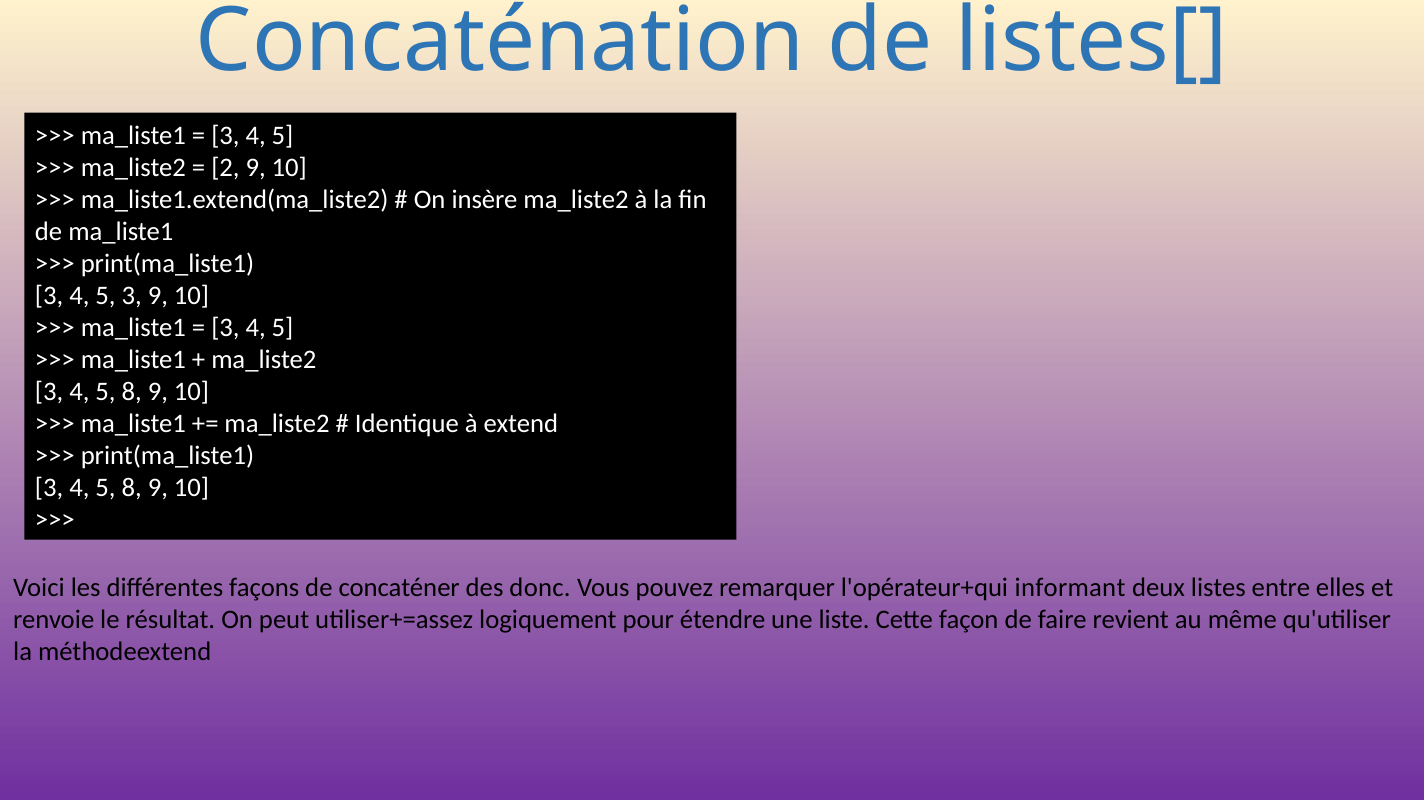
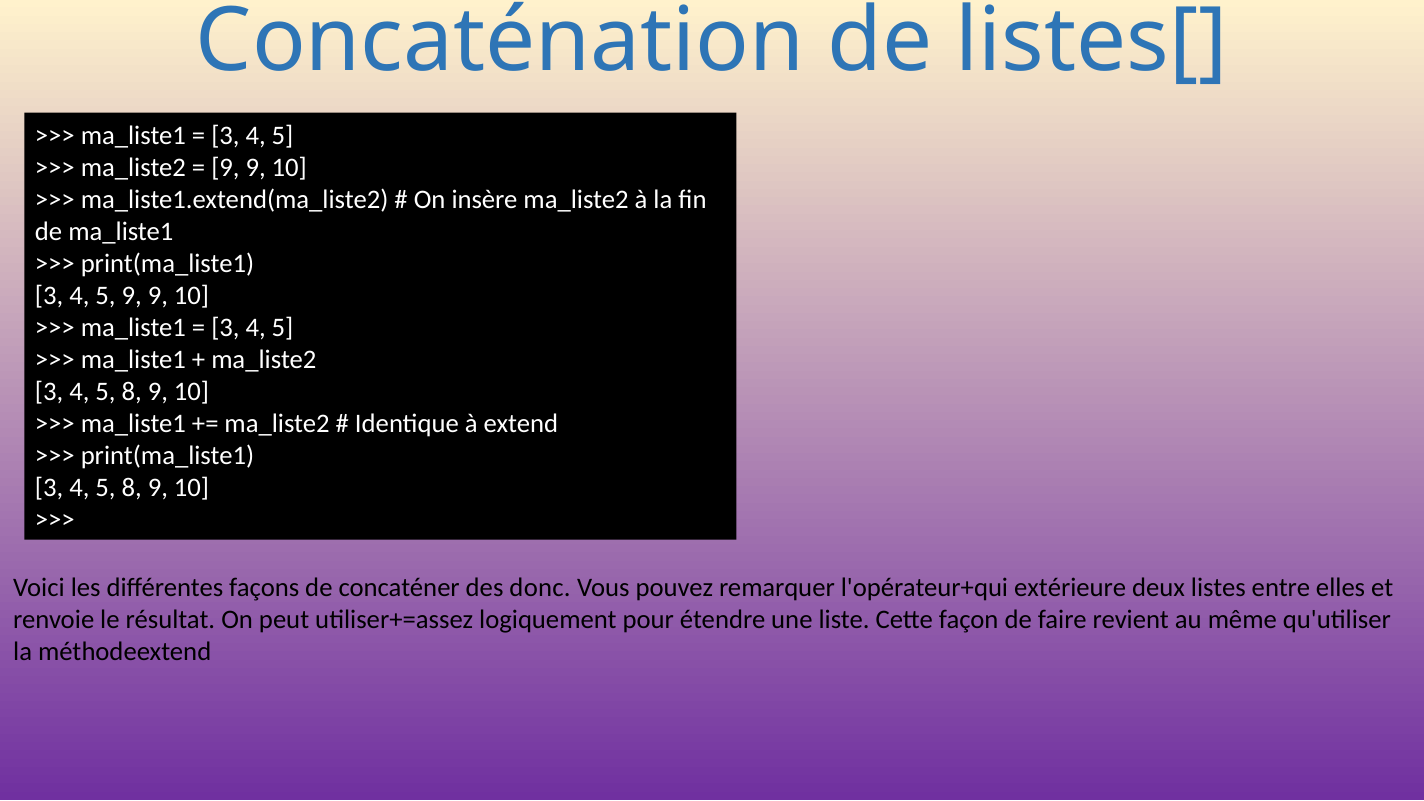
2: 2 -> 9 (225, 168)
5 3: 3 -> 9 (132, 296)
informant: informant -> extérieure (1070, 587)
